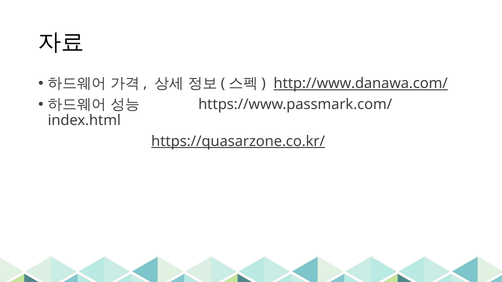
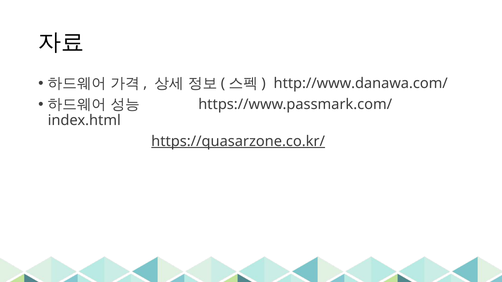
http://www.danawa.com/ underline: present -> none (361, 84)
